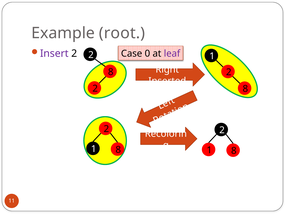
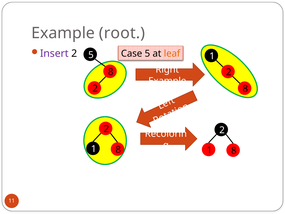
2 2: 2 -> 5 (91, 55)
Case 0: 0 -> 5 (147, 54)
leaf colour: purple -> orange (172, 54)
Inserted: Inserted -> Example (167, 81)
